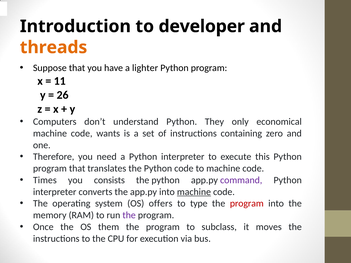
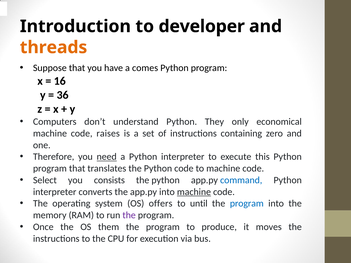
lighter: lighter -> comes (145, 68)
11: 11 -> 16 (60, 81)
26: 26 -> 36 (63, 95)
wants: wants -> raises (108, 133)
need underline: none -> present (107, 157)
Times: Times -> Select (45, 180)
command colour: purple -> blue (241, 180)
type: type -> until (199, 204)
program colour: red -> blue (247, 204)
subclass: subclass -> produce (219, 227)
